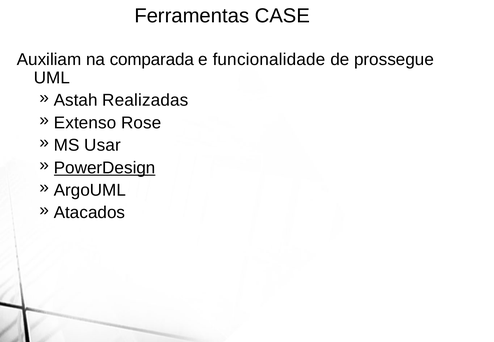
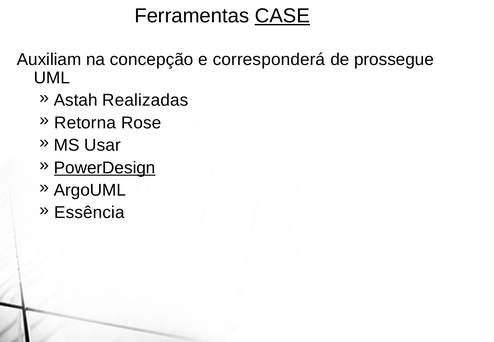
CASE underline: none -> present (282, 16)
comparada: comparada -> concepção (152, 59)
funcionalidade: funcionalidade -> corresponderá (269, 59)
Extenso: Extenso -> Retorna (85, 123)
Atacados: Atacados -> Essência (89, 213)
